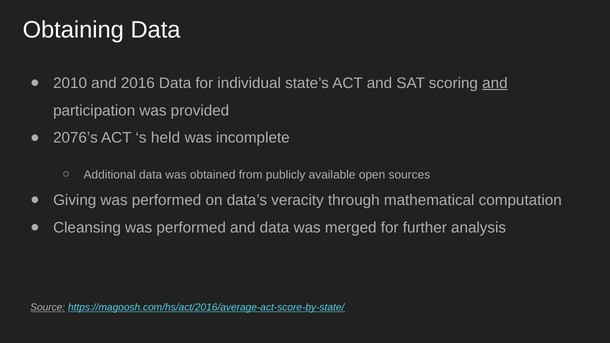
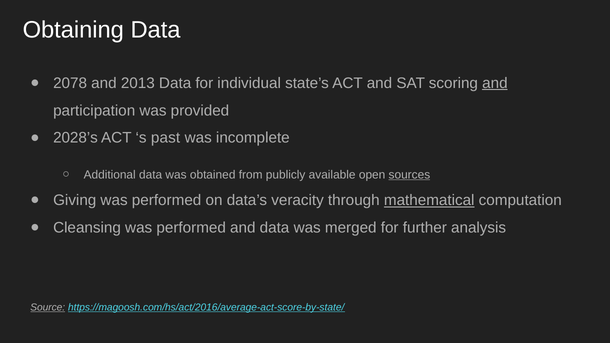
2010: 2010 -> 2078 (70, 83)
2016: 2016 -> 2013 (138, 83)
2076’s: 2076’s -> 2028’s (75, 138)
held: held -> past (166, 138)
sources underline: none -> present (409, 175)
mathematical underline: none -> present (429, 200)
